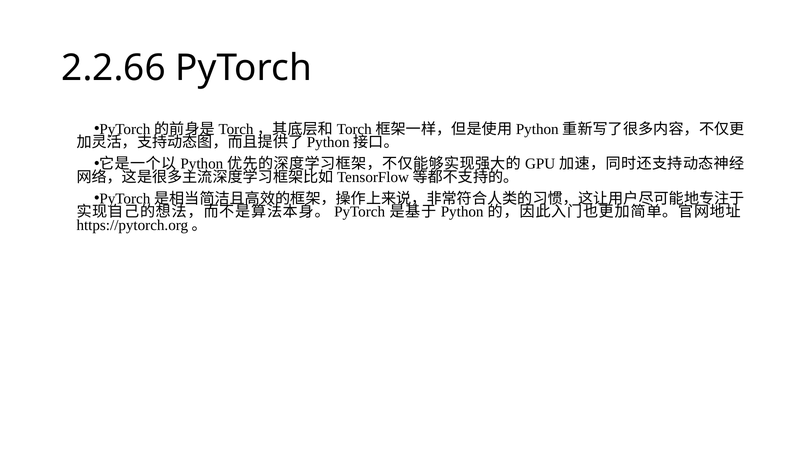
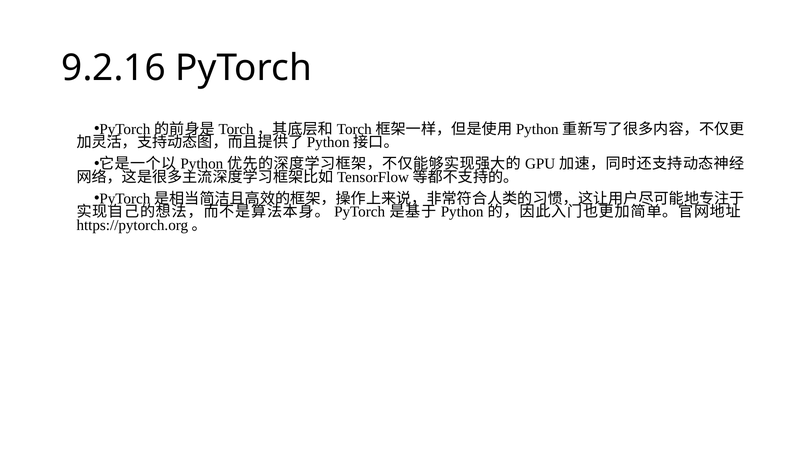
2.2.66: 2.2.66 -> 9.2.16 (114, 68)
